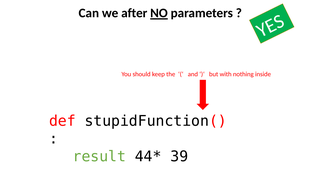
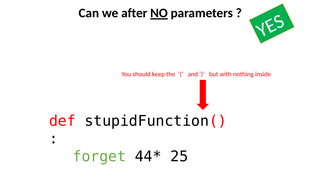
result: result -> forget (99, 157)
39: 39 -> 25 (179, 157)
